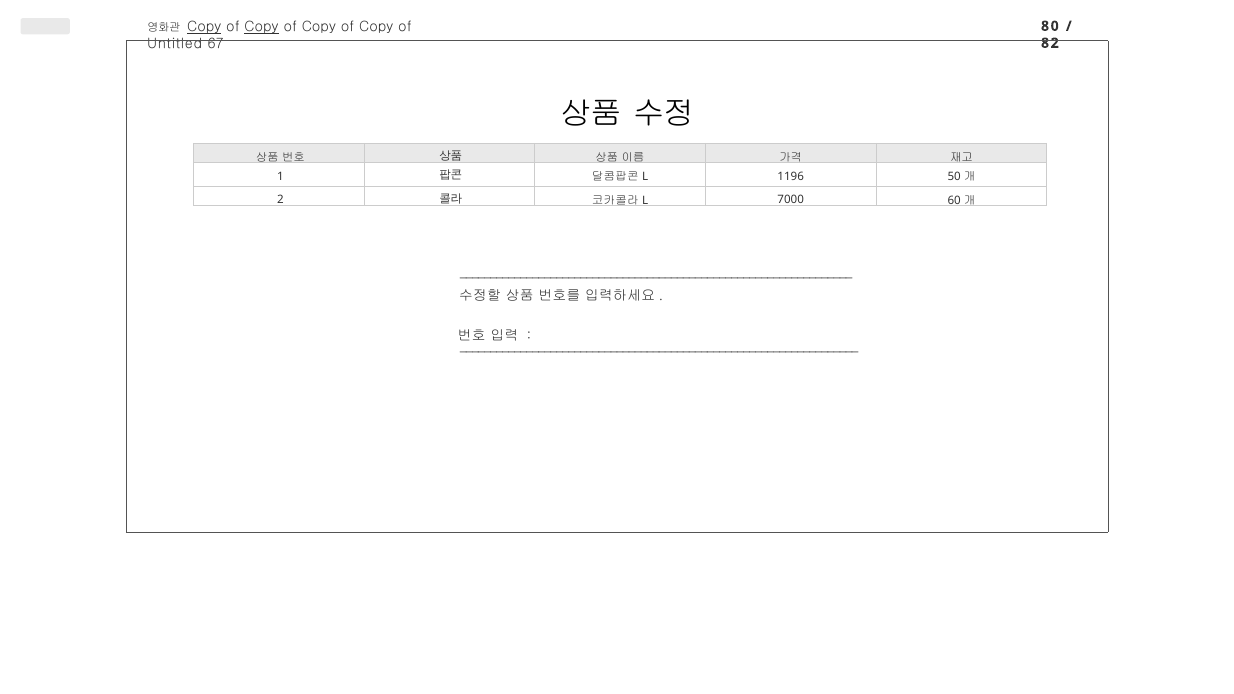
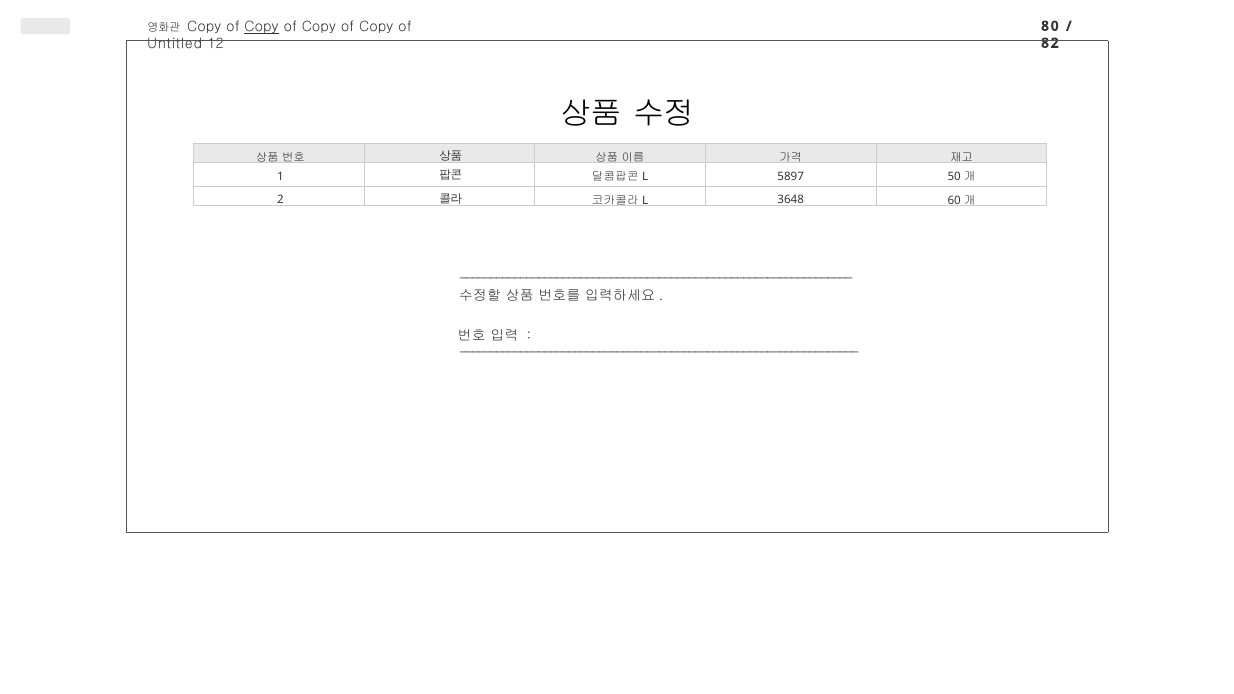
Copy underline: present -> none (204, 27)
67: 67 -> 12 (216, 44)
1196: 1196 -> 5897 (791, 176)
7000: 7000 -> 3648 (791, 200)
